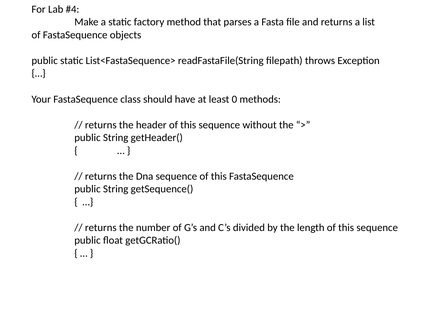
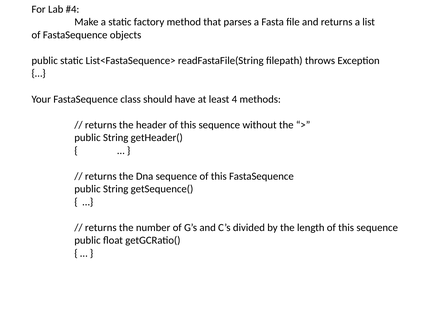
0: 0 -> 4 (234, 99)
